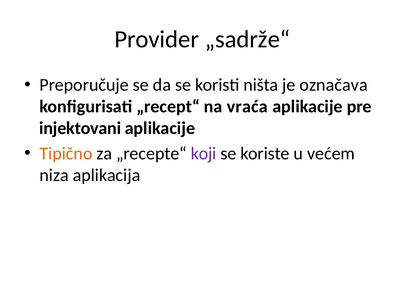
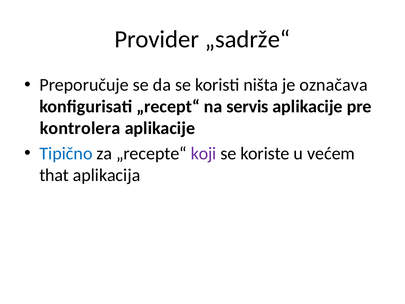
vraća: vraća -> servis (248, 107)
injektovani: injektovani -> kontrolera (80, 128)
Tipično colour: orange -> blue (66, 153)
niza: niza -> that (54, 175)
